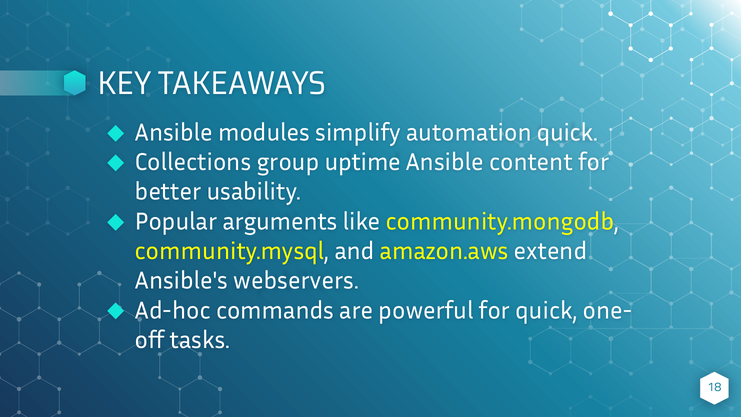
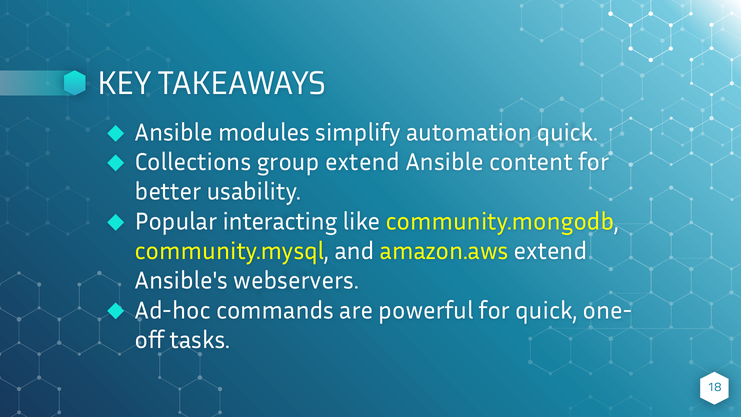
group uptime: uptime -> extend (362, 162)
arguments: arguments -> interacting (280, 221)
